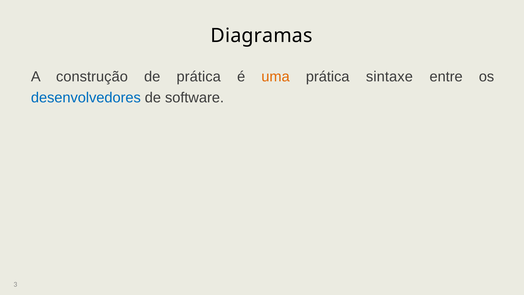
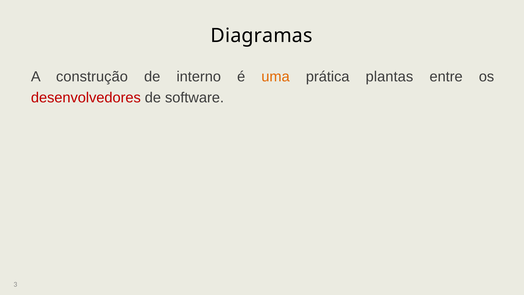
de prática: prática -> interno (199, 77)
sintaxe: sintaxe -> plantas (389, 77)
desenvolvedores colour: blue -> red (86, 98)
